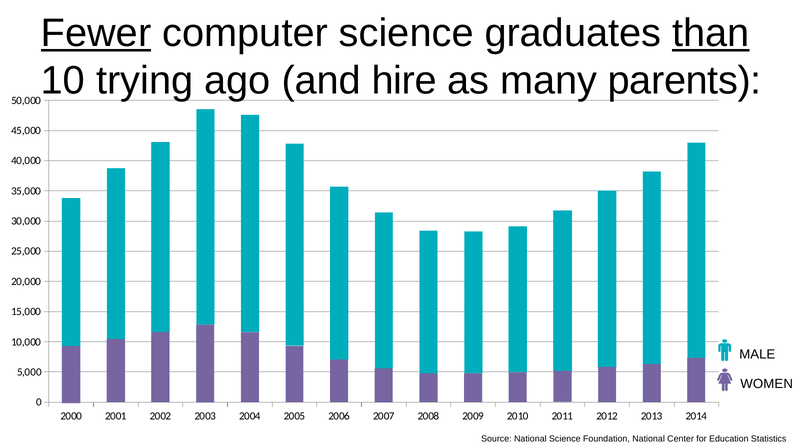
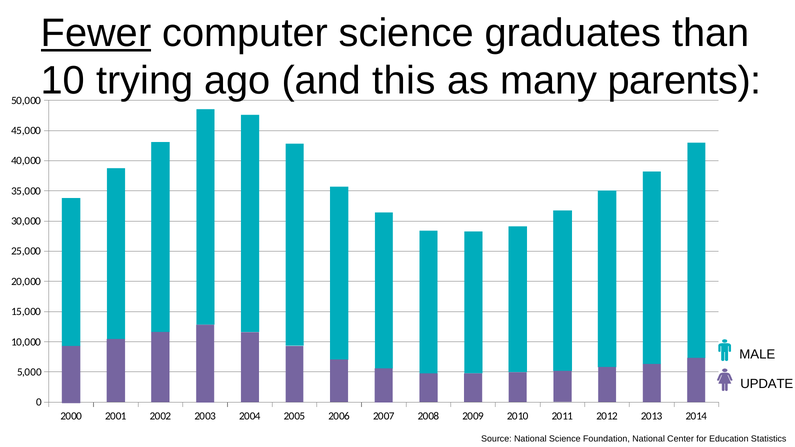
than underline: present -> none (711, 33)
hire: hire -> this (404, 81)
WOMEN: WOMEN -> UPDATE (767, 384)
